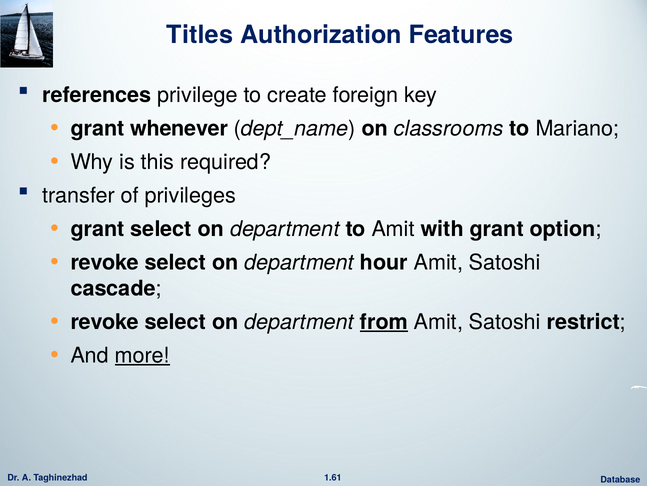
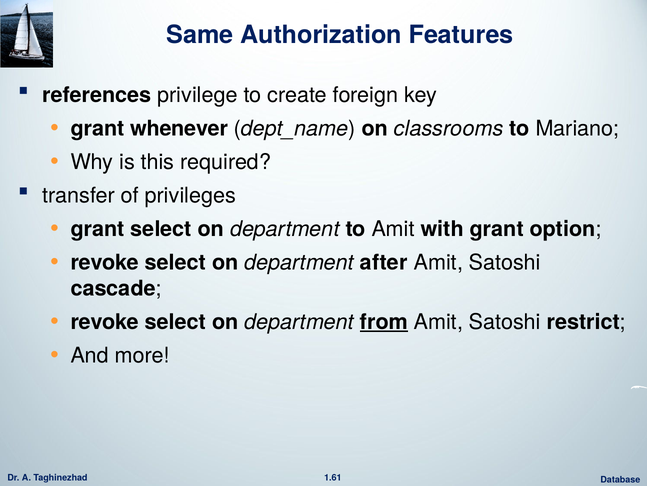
Titles: Titles -> Same (200, 35)
hour: hour -> after (384, 262)
more underline: present -> none (142, 355)
